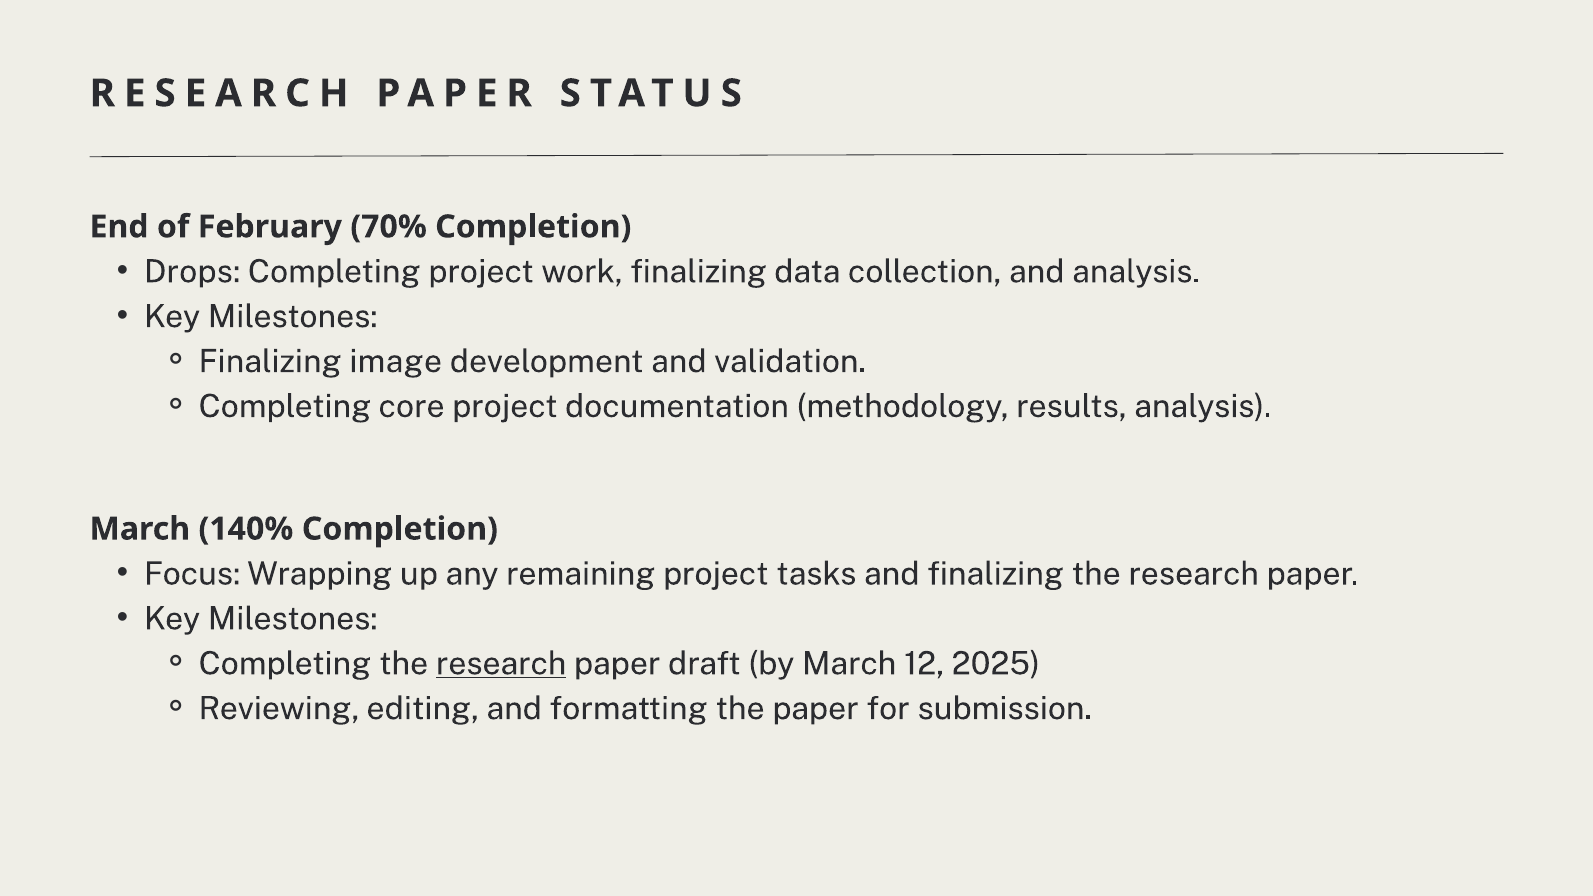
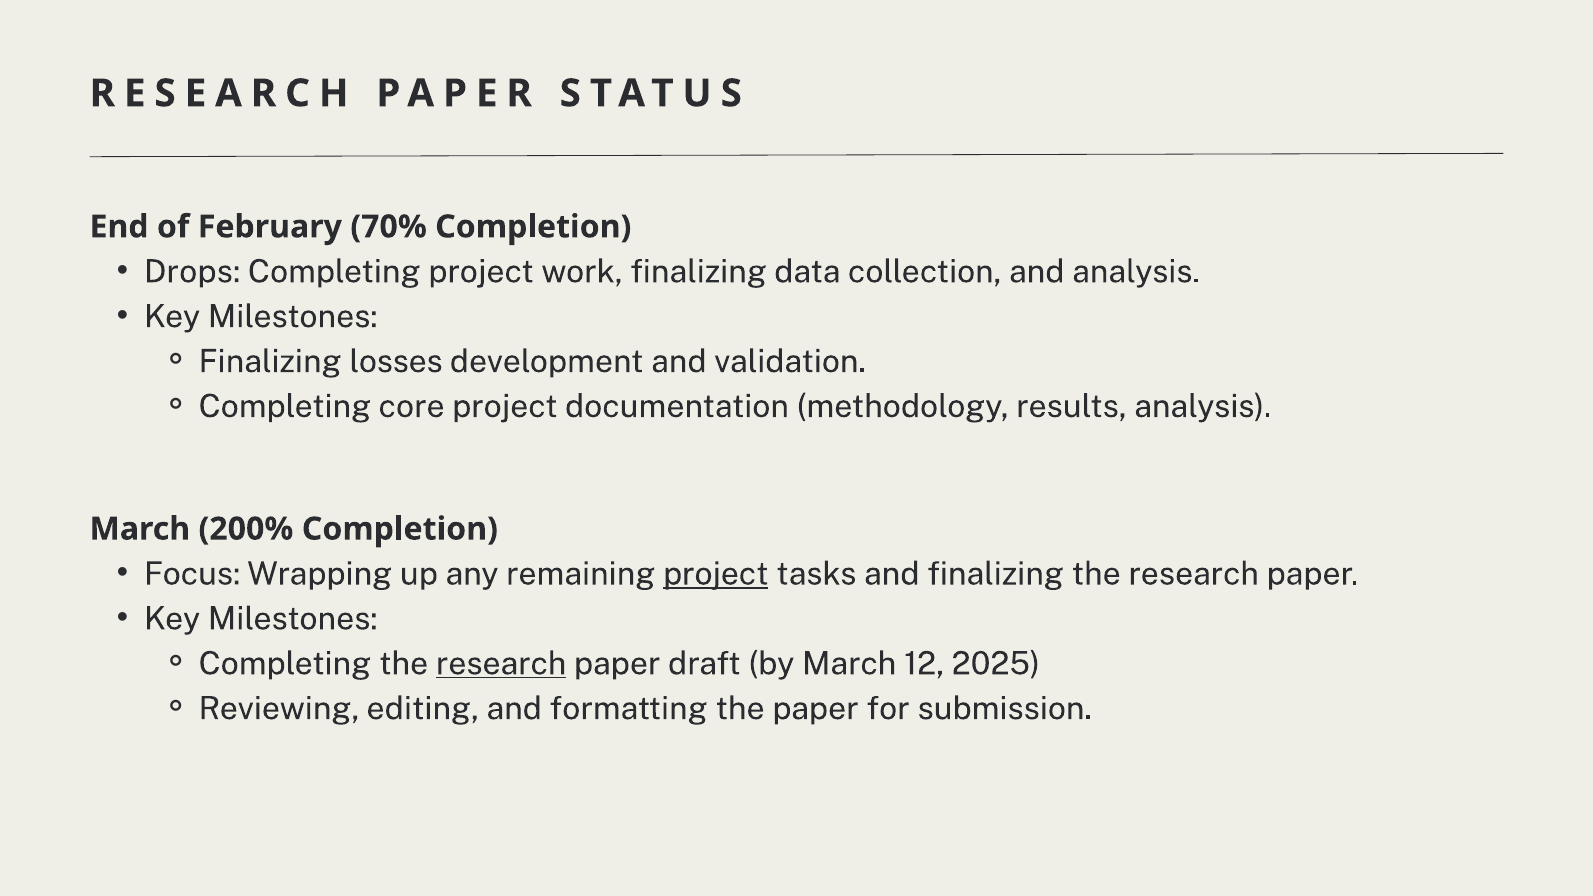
image: image -> losses (396, 362)
140%: 140% -> 200% (246, 529)
project underline: none -> present (716, 574)
